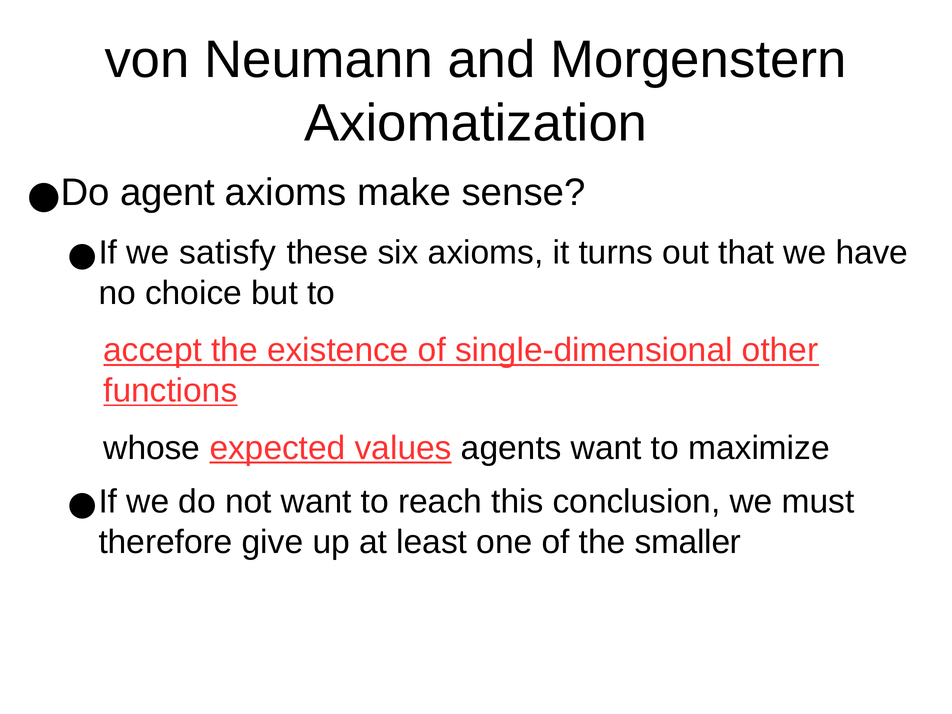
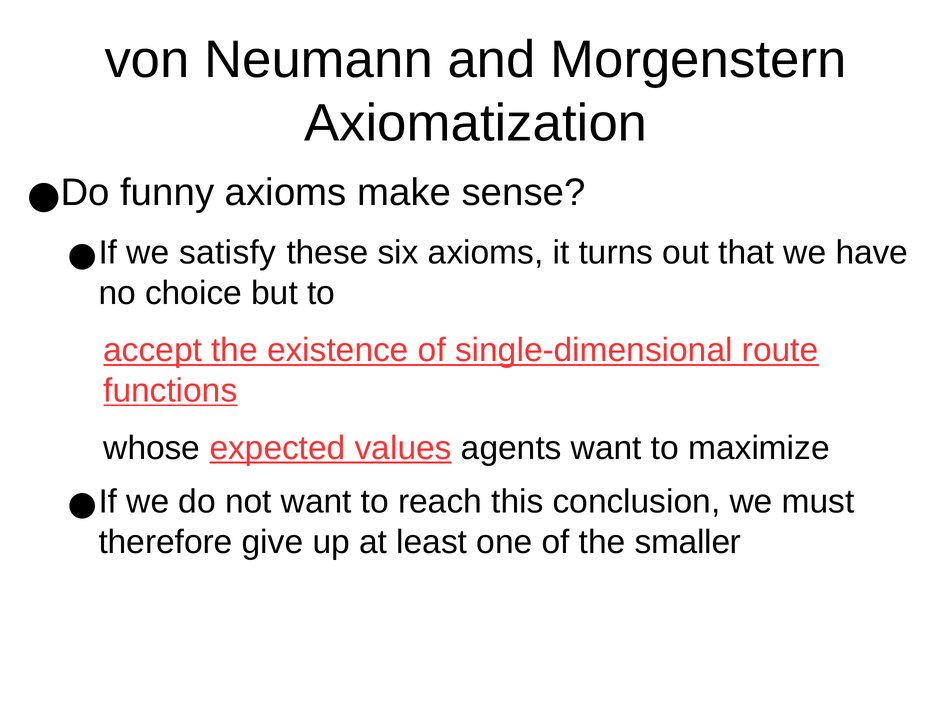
agent: agent -> funny (167, 193)
other: other -> route (780, 350)
